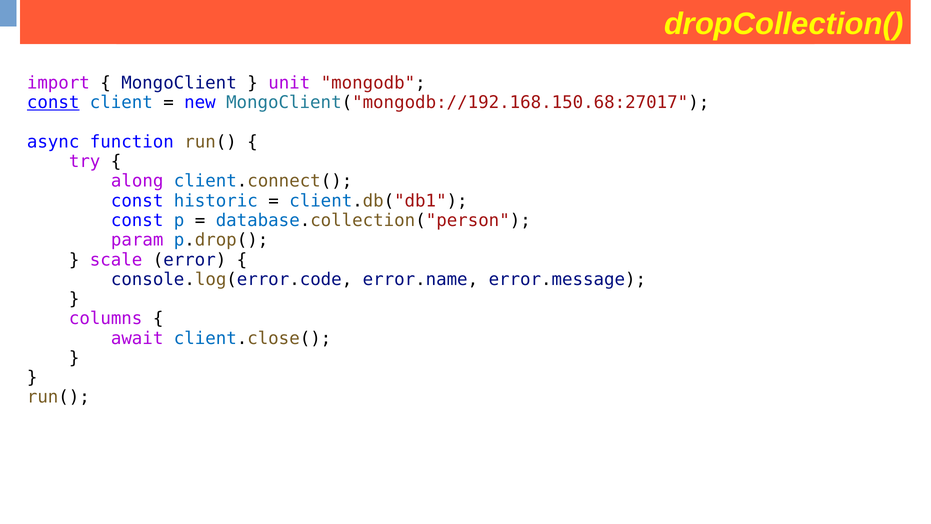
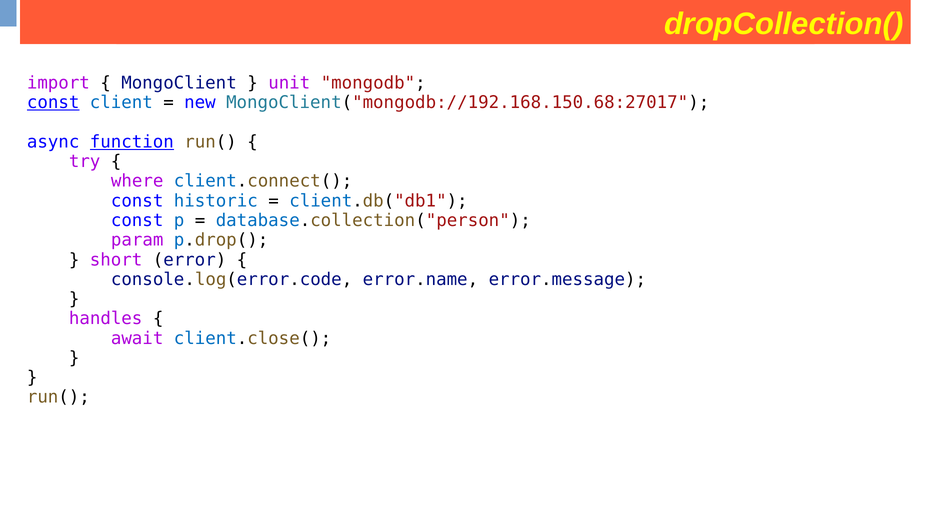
function underline: none -> present (132, 142)
along: along -> where (137, 181)
scale: scale -> short (116, 260)
columns: columns -> handles (106, 318)
